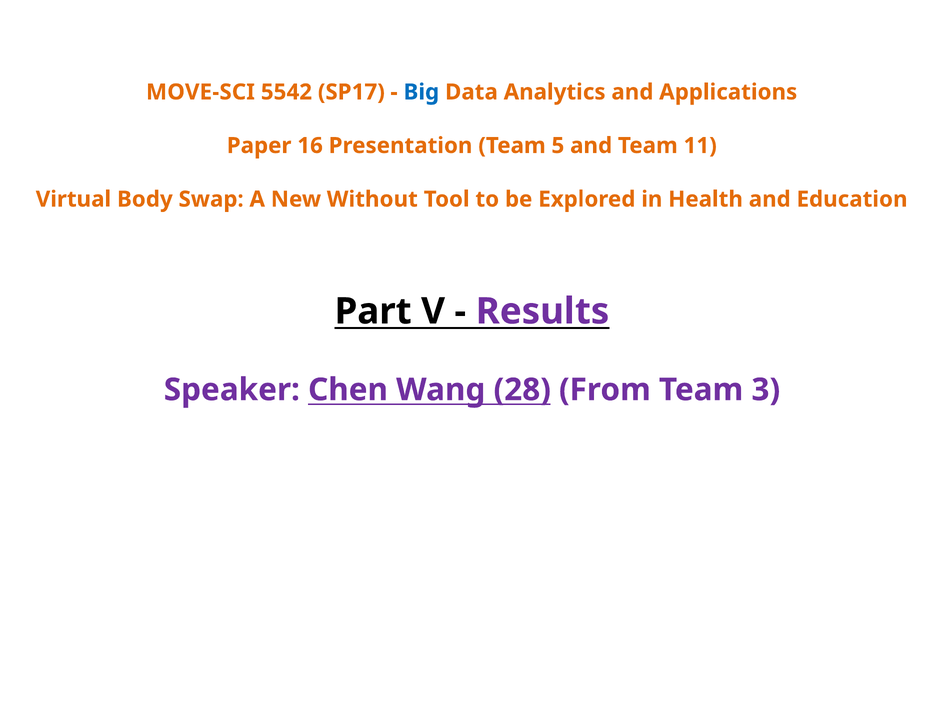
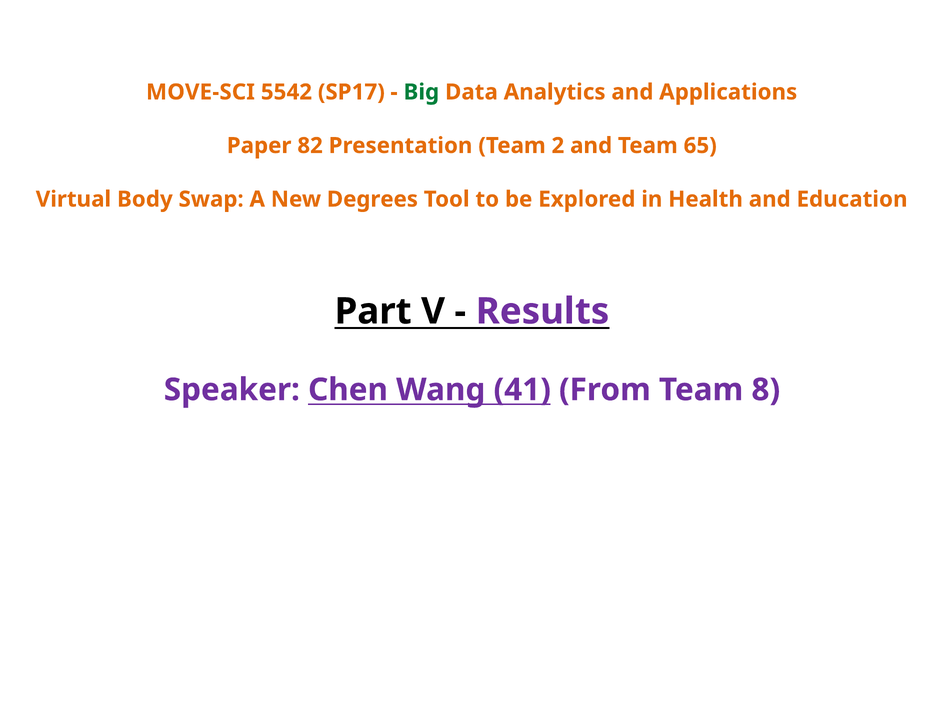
Big colour: blue -> green (421, 92)
16: 16 -> 82 (310, 146)
5: 5 -> 2 (558, 146)
11: 11 -> 65 (700, 146)
Without: Without -> Degrees (372, 199)
28: 28 -> 41 (522, 390)
3: 3 -> 8 (766, 390)
